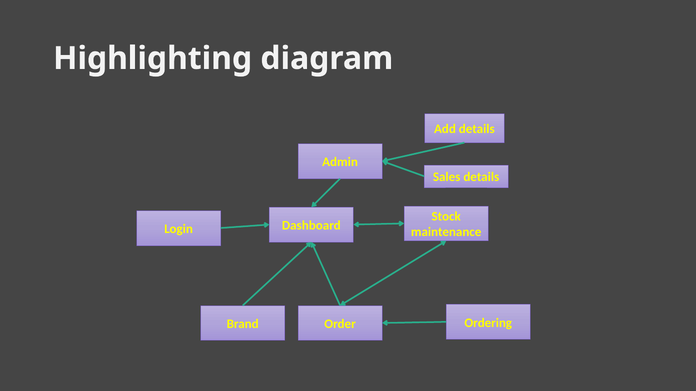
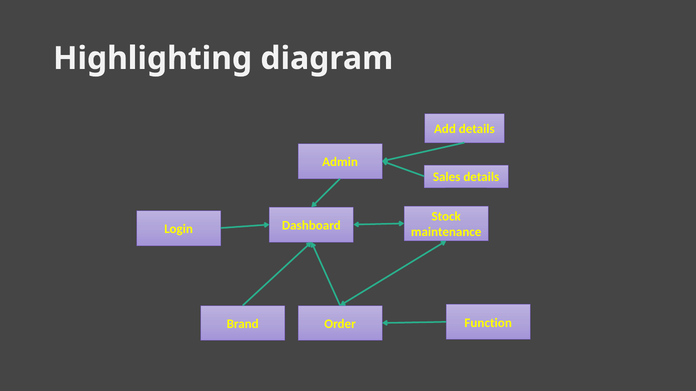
Ordering: Ordering -> Function (488, 323)
